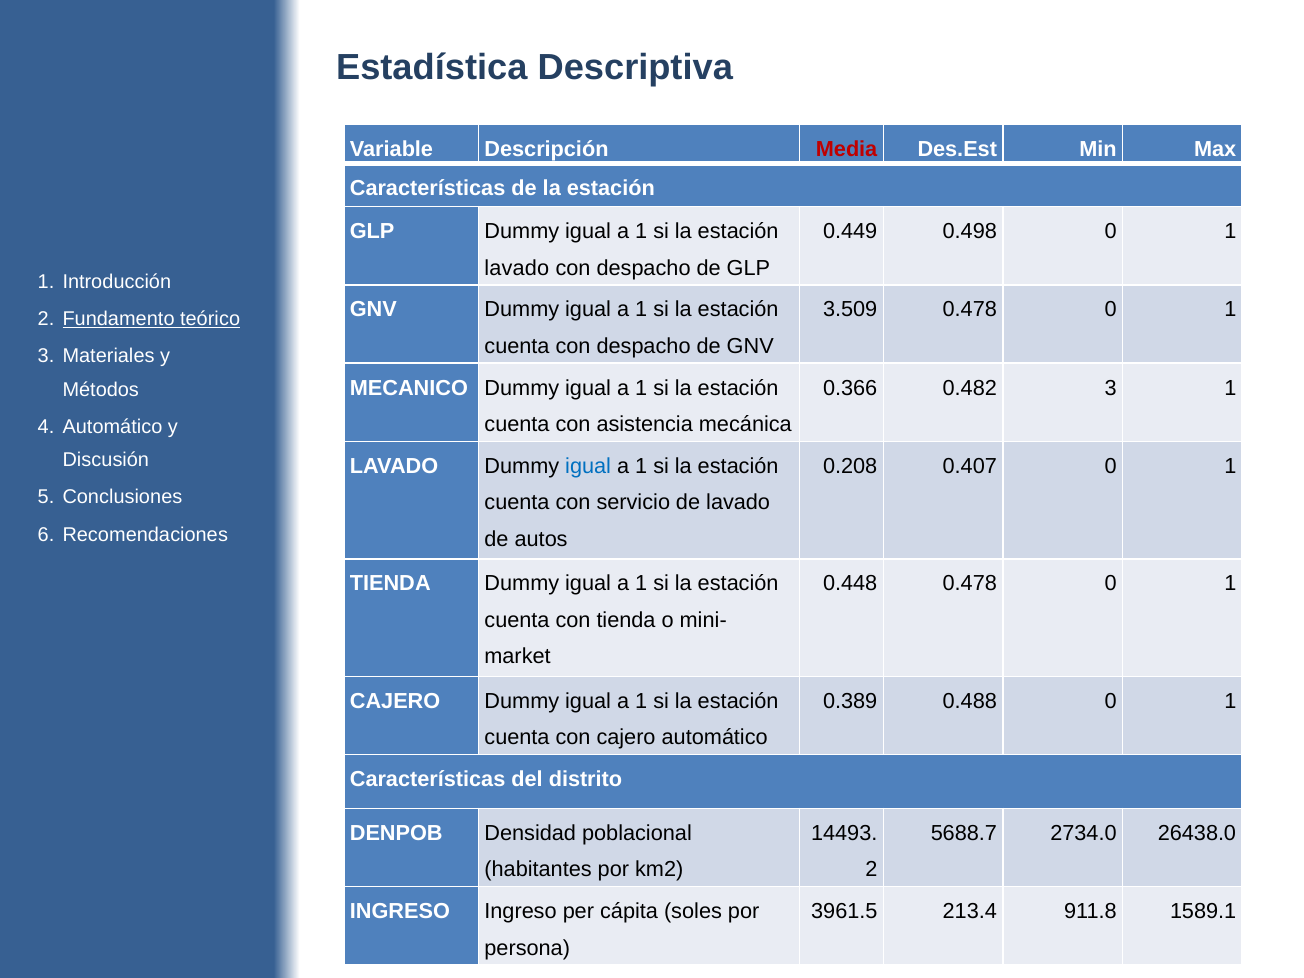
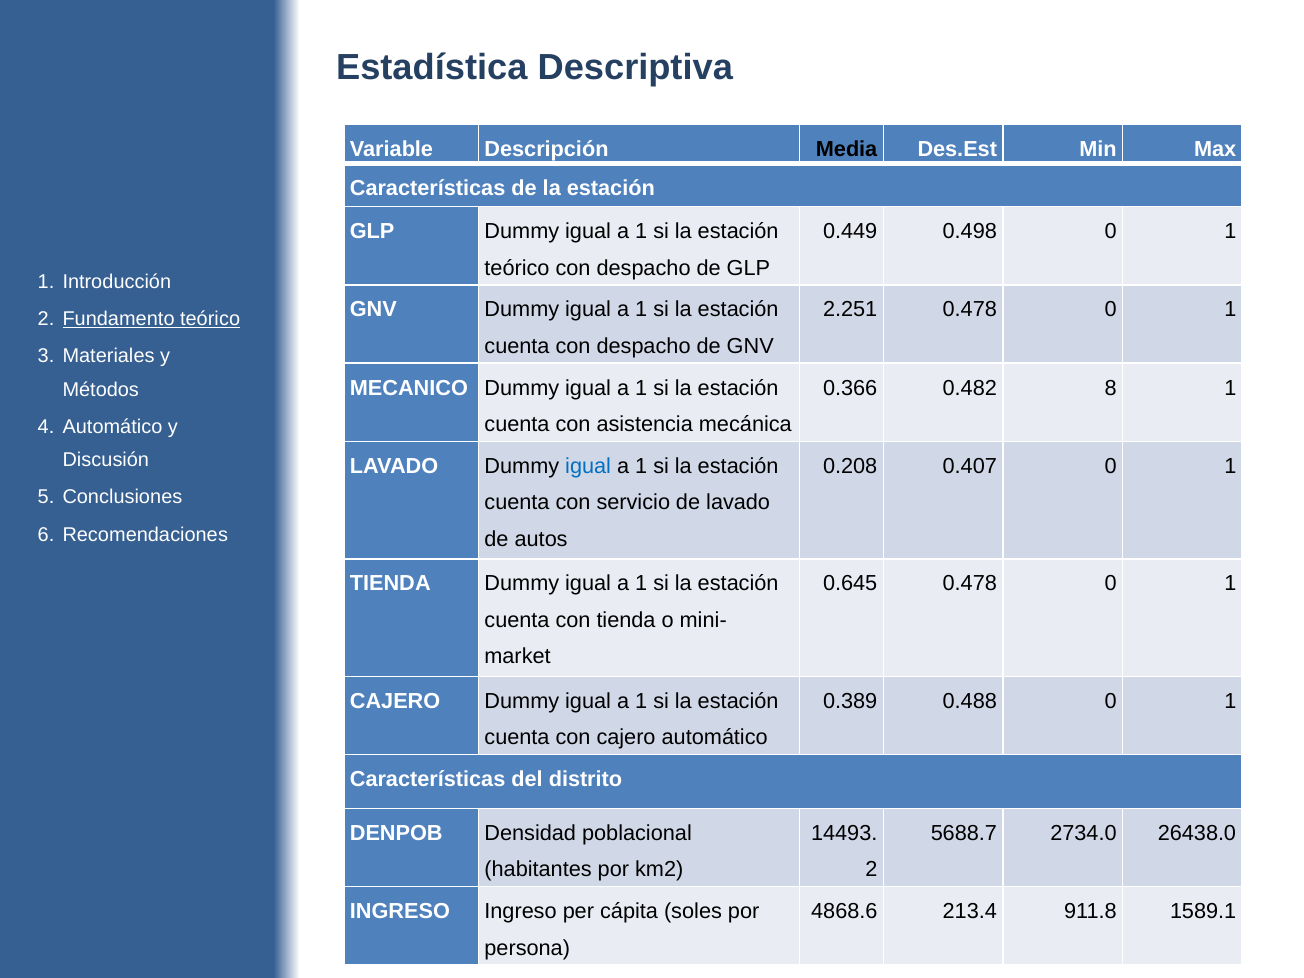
Media colour: red -> black (847, 149)
lavado: lavado -> teórico (517, 268)
3.509: 3.509 -> 2.251 (850, 310)
0.482 3: 3 -> 8 (1111, 388)
0.448: 0.448 -> 0.645 (850, 584)
3961.5: 3961.5 -> 4868.6 (844, 911)
